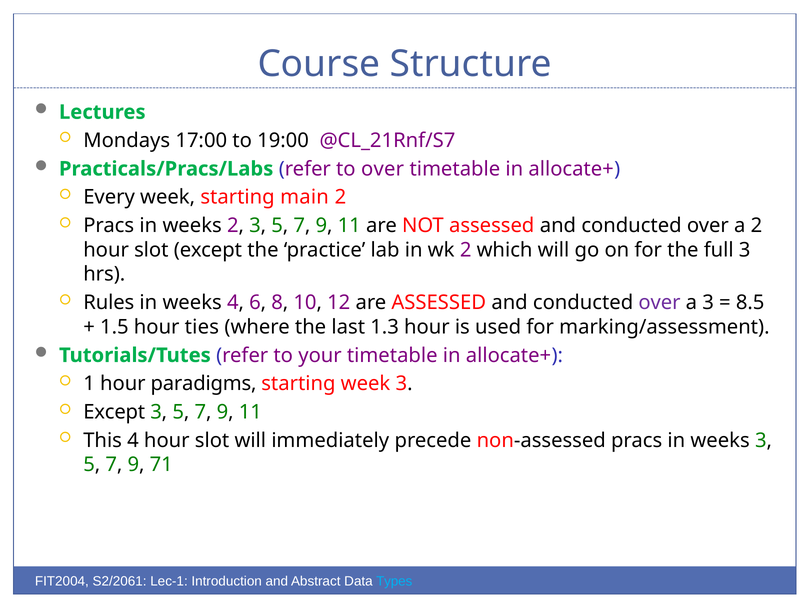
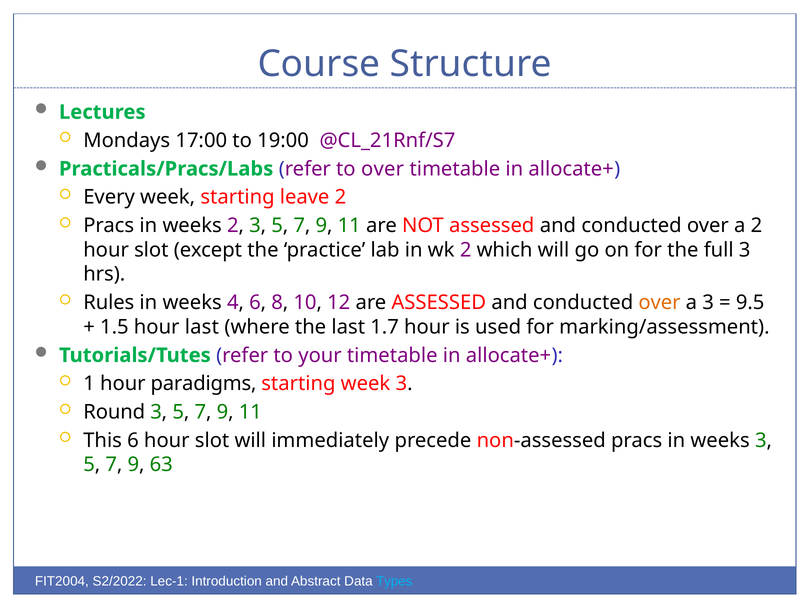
main: main -> leave (305, 197)
over colour: purple -> orange (659, 302)
8.5: 8.5 -> 9.5 (750, 302)
hour ties: ties -> last (202, 327)
1.3: 1.3 -> 1.7 (385, 327)
Except: Except -> Round (114, 412)
This 4: 4 -> 6 (133, 440)
71: 71 -> 63 (161, 464)
S2/2061: S2/2061 -> S2/2022 (120, 581)
